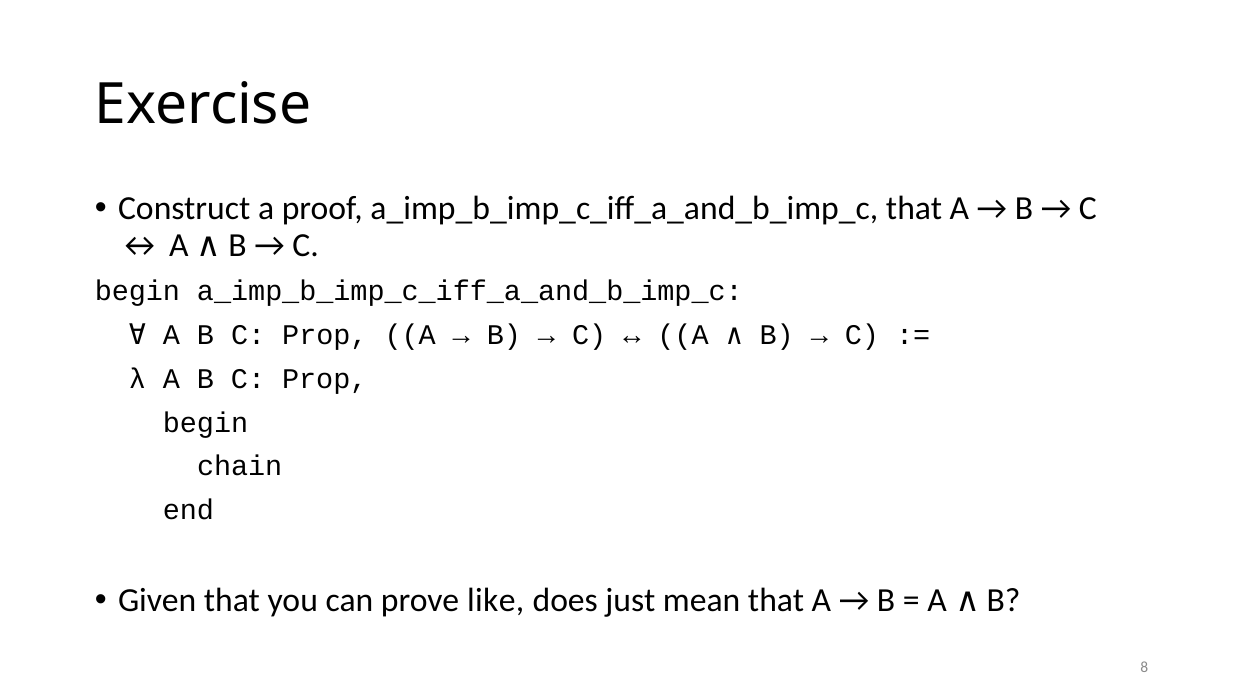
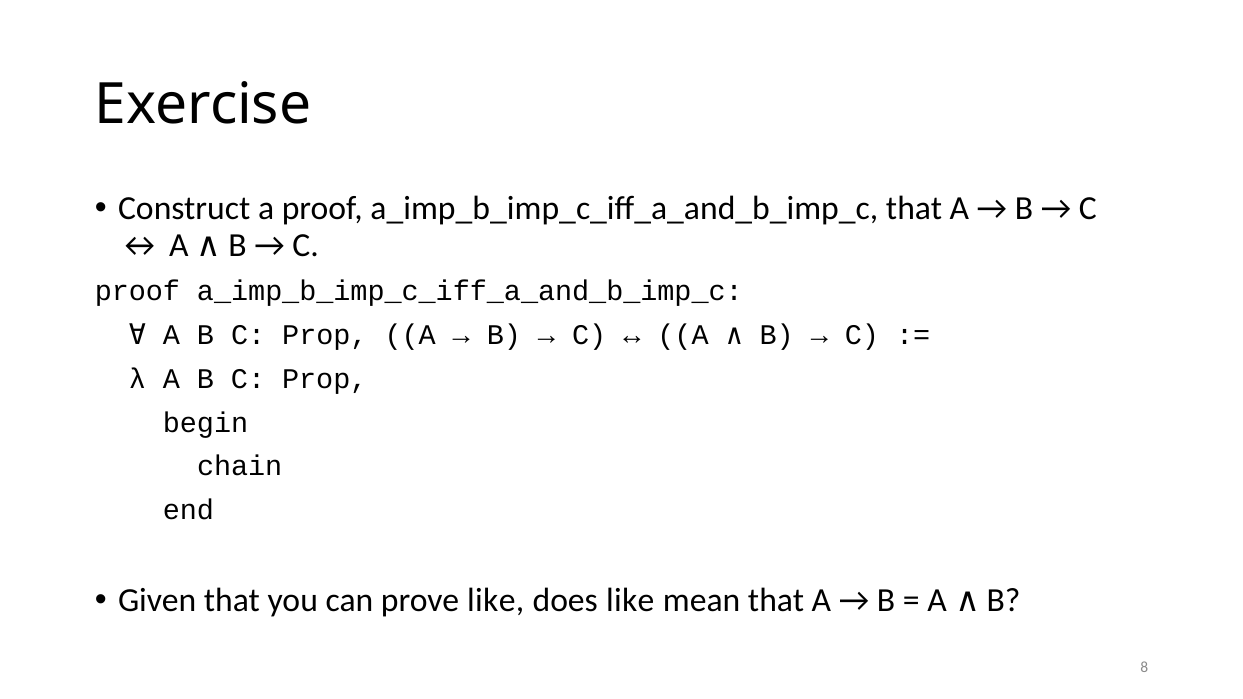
begin: begin -> proof (137, 292)
does just: just -> like (630, 600)
